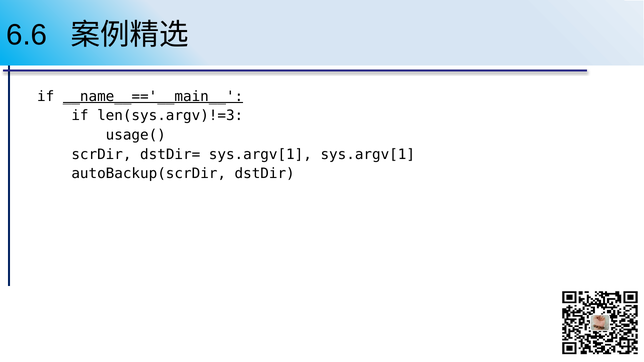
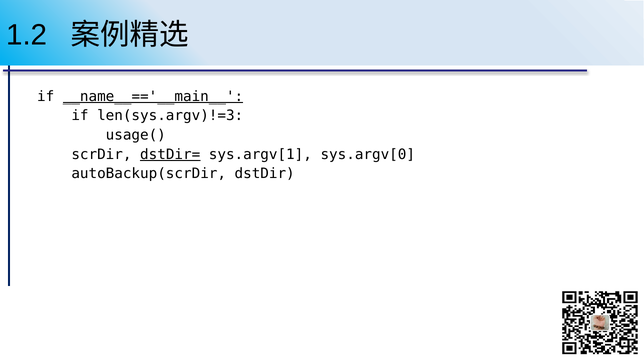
6.6: 6.6 -> 1.2 (27, 35)
dstDir= underline: none -> present (170, 154)
sys.argv[1 sys.argv[1: sys.argv[1 -> sys.argv[0 (368, 154)
